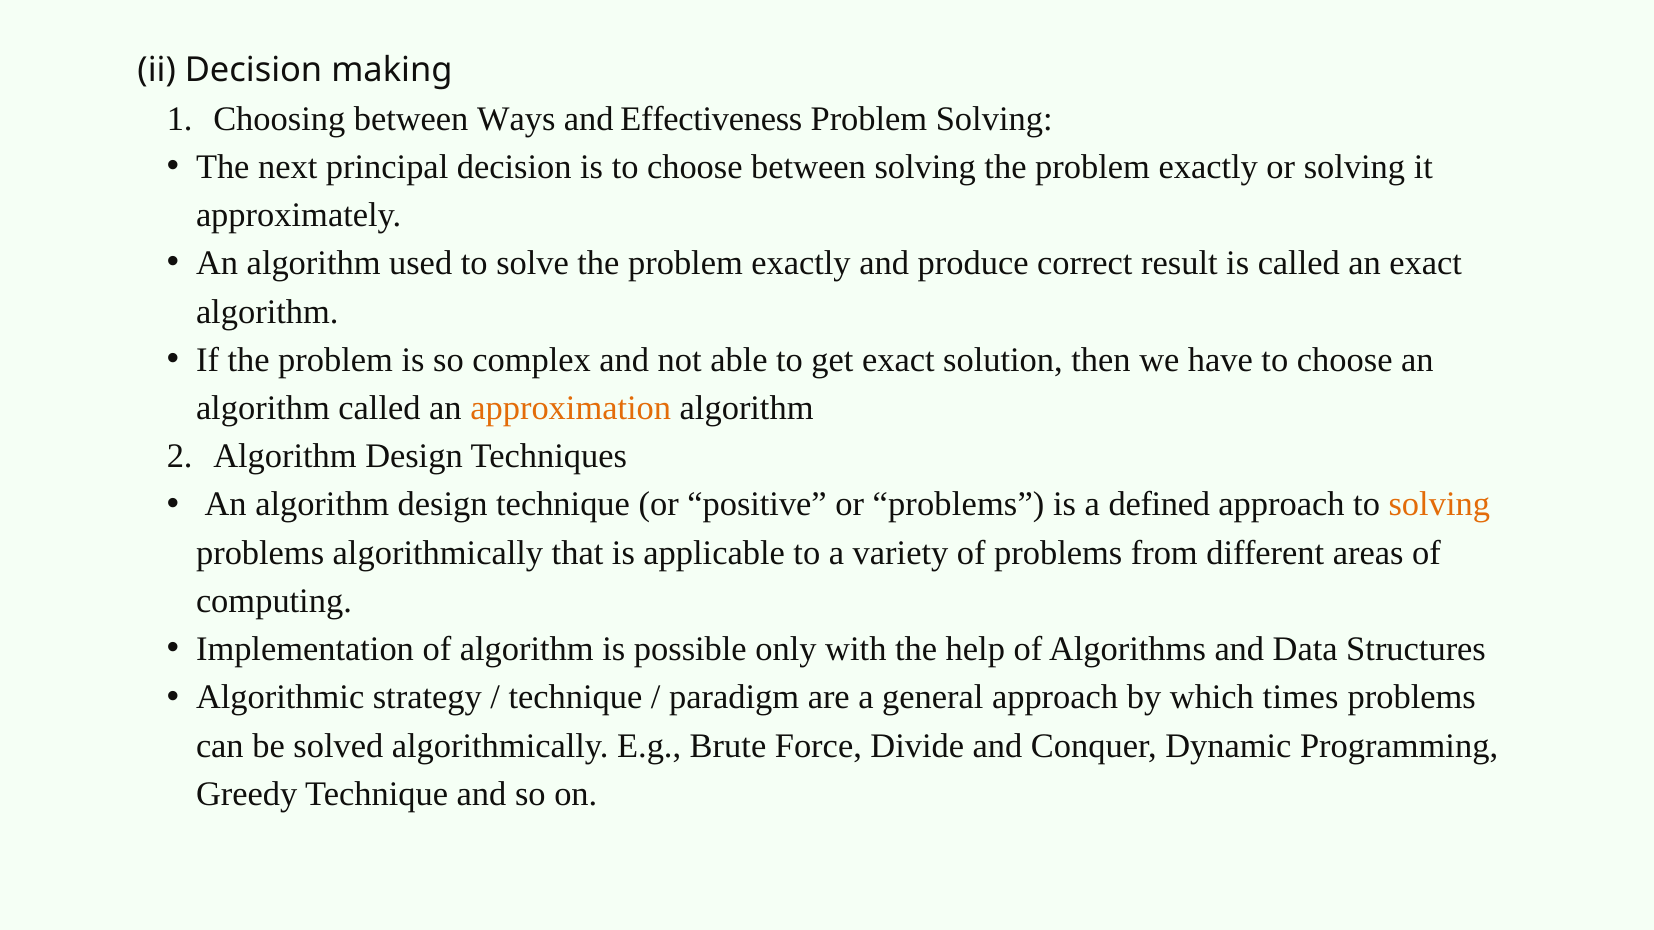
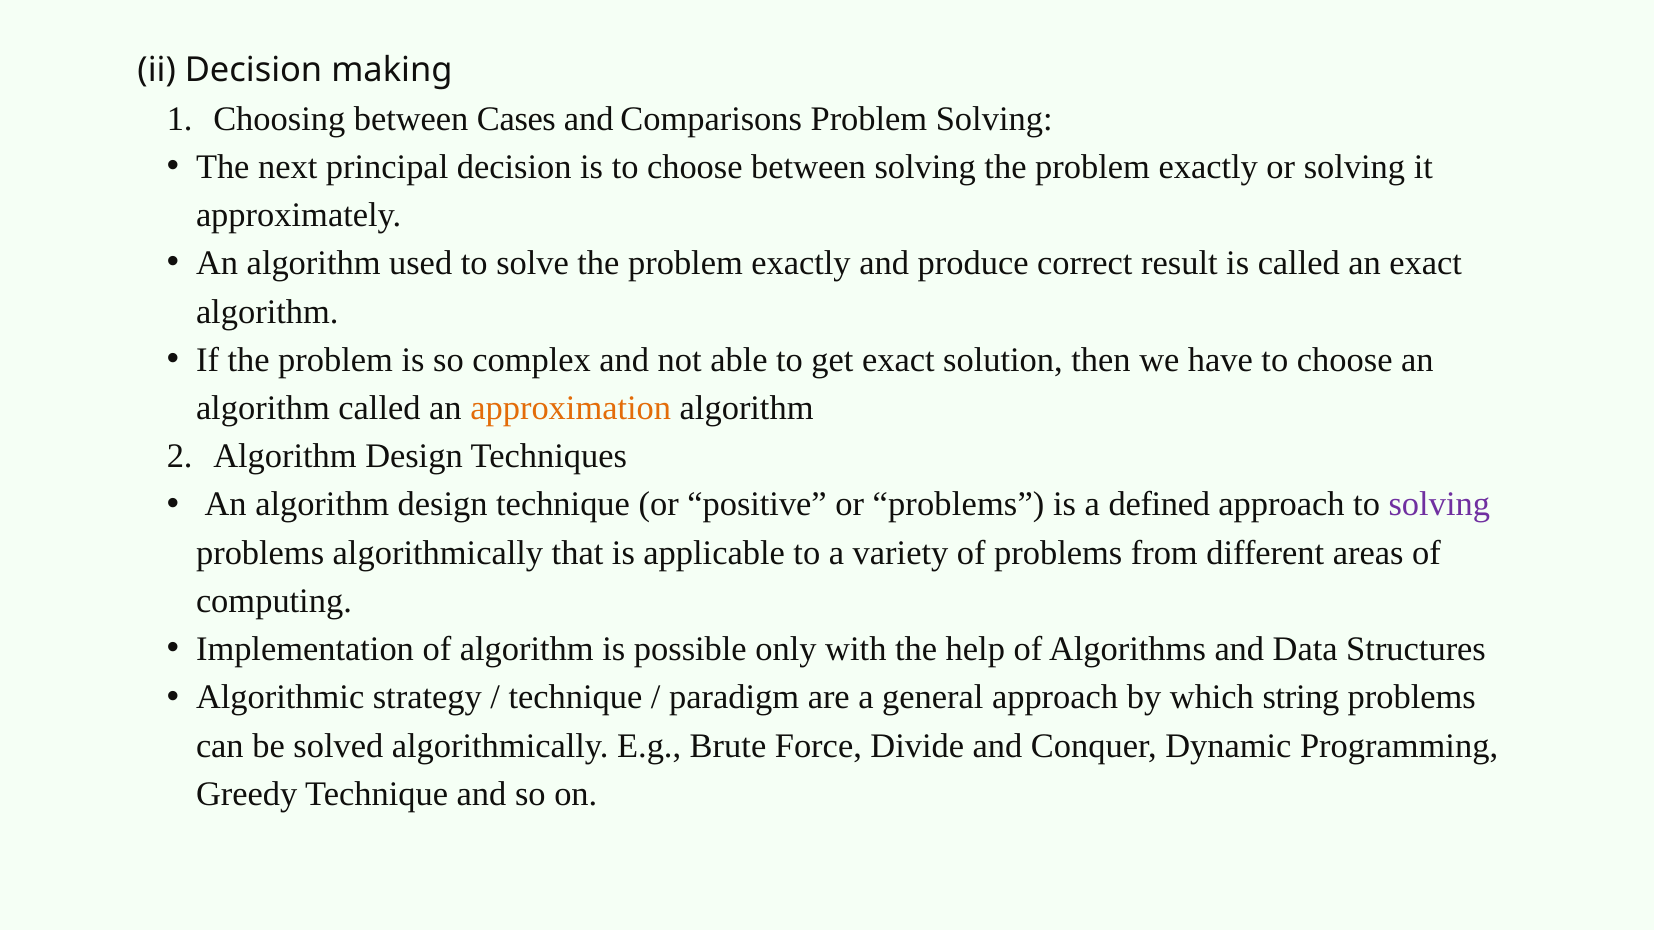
Ways: Ways -> Cases (516, 119)
Effectiveness: Effectiveness -> Comparisons (711, 119)
solving colour: orange -> purple (1439, 505)
times: times -> string (1301, 698)
